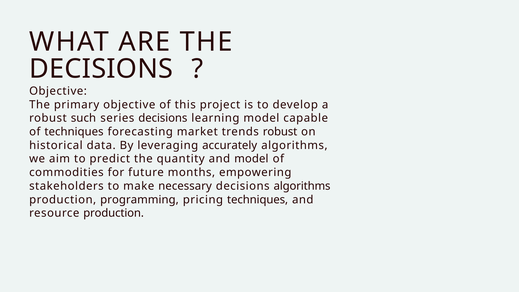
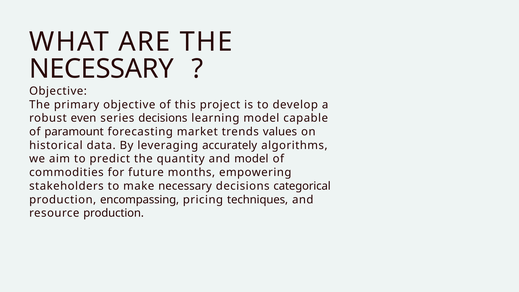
DECISIONS: DECISIONS -> NECESSARY (101, 69)
such: such -> even (83, 118)
of techniques: techniques -> paramount (74, 132)
trends robust: robust -> values (280, 132)
decisions algorithms: algorithms -> categorical (302, 186)
programming: programming -> encompassing (140, 200)
